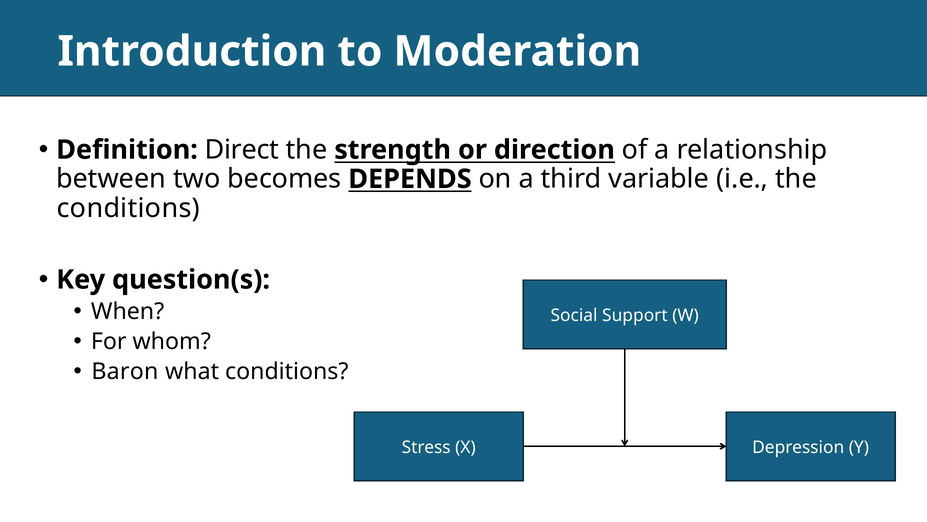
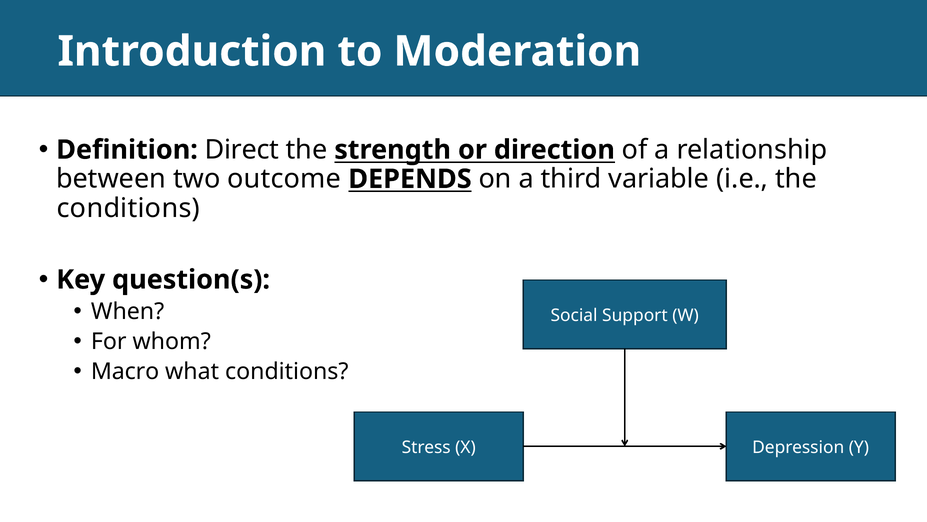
two becomes: becomes -> outcome (284, 179)
Baron: Baron -> Macro (125, 371)
